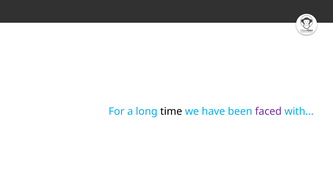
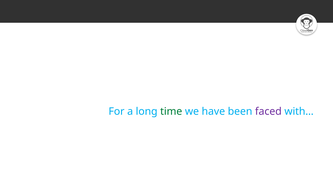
time colour: black -> green (171, 112)
